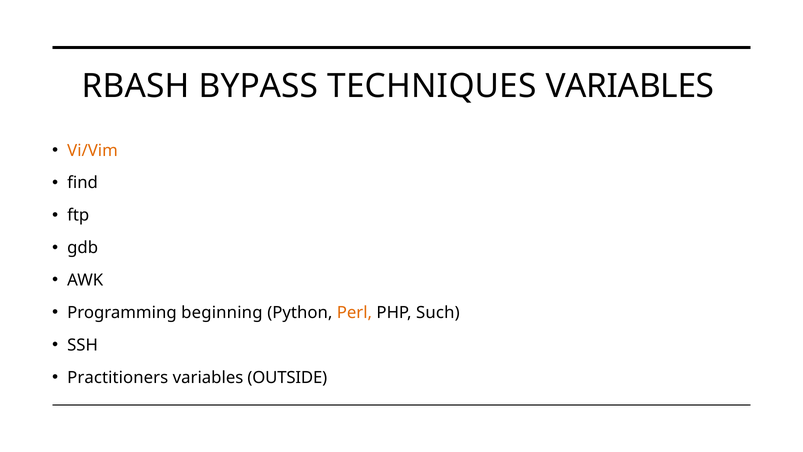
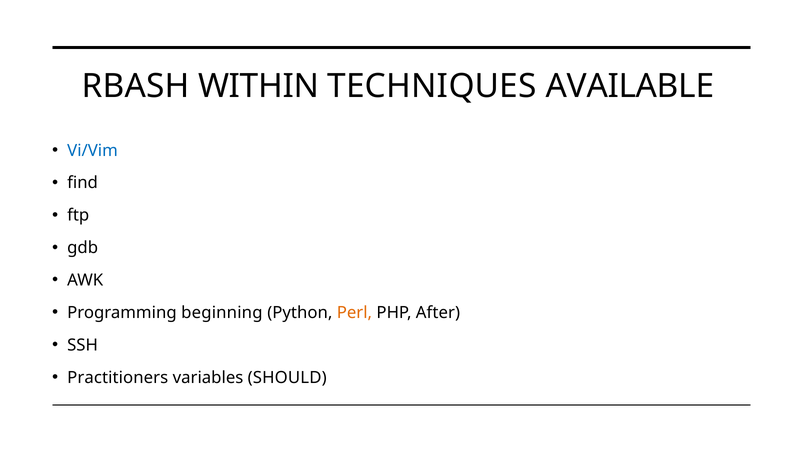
BYPASS: BYPASS -> WITHIN (259, 86)
TECHNIQUES VARIABLES: VARIABLES -> AVAILABLE (630, 86)
Vi/Vim colour: orange -> blue (93, 150)
Such: Such -> After (438, 313)
OUTSIDE: OUTSIDE -> SHOULD (287, 378)
